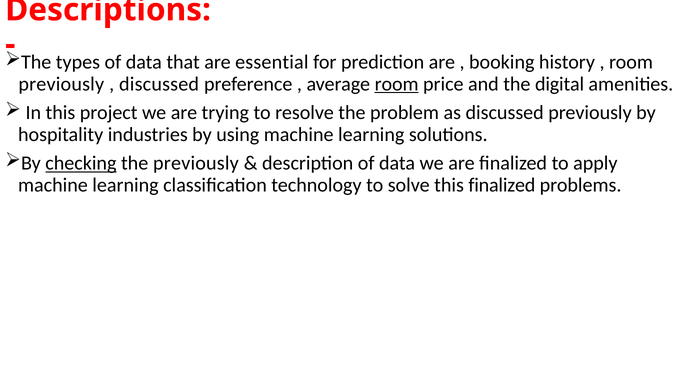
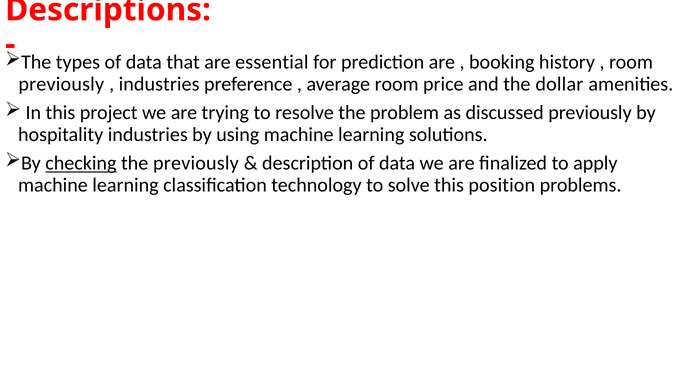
discussed: discussed -> industries (159, 84)
room underline: present -> none (397, 84)
digital: digital -> dollar (559, 84)
this finalized: finalized -> position (502, 185)
